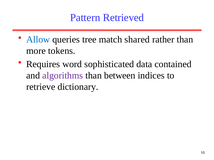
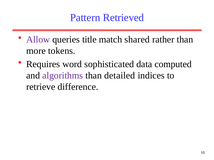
Allow colour: blue -> purple (38, 40)
tree: tree -> title (89, 40)
contained: contained -> computed (173, 64)
between: between -> detailed (120, 76)
dictionary: dictionary -> difference (78, 87)
